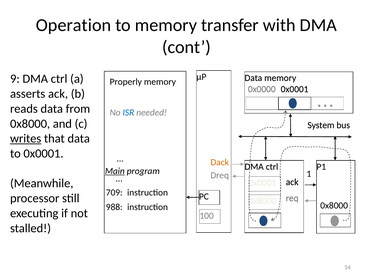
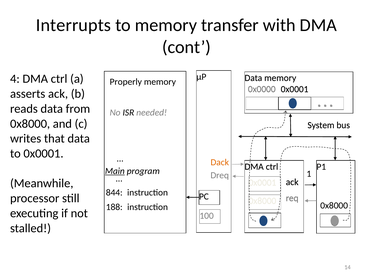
Operation: Operation -> Interrupts (73, 25)
9: 9 -> 4 (15, 79)
ISR colour: blue -> black (128, 113)
writes underline: present -> none (26, 138)
709: 709 -> 844 (114, 192)
988: 988 -> 188 (114, 207)
